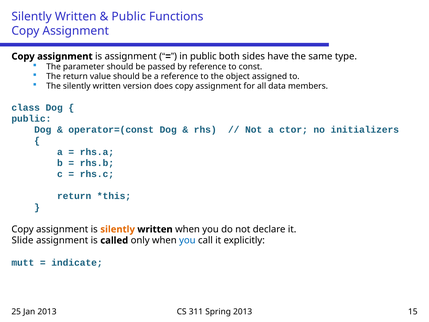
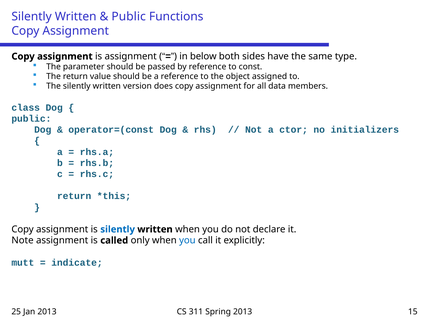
in public: public -> below (203, 56)
silently colour: orange -> blue (118, 229)
Slide: Slide -> Note (23, 240)
